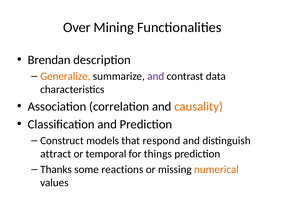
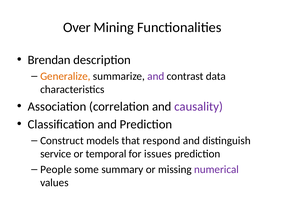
causality colour: orange -> purple (199, 106)
attract: attract -> service (56, 154)
things: things -> issues (158, 154)
Thanks: Thanks -> People (56, 169)
reactions: reactions -> summary (122, 169)
numerical colour: orange -> purple (217, 169)
